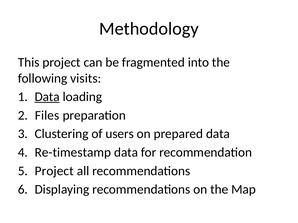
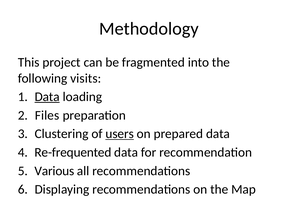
users underline: none -> present (120, 134)
Re-timestamp: Re-timestamp -> Re-frequented (73, 153)
Project: Project -> Various (54, 171)
